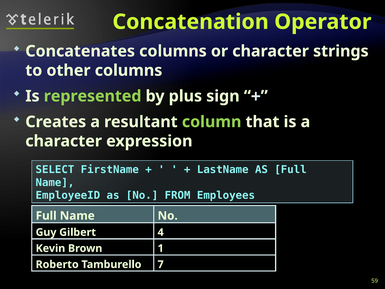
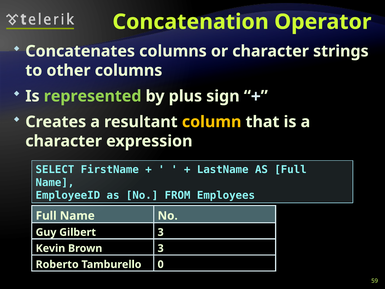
column colour: light green -> yellow (212, 122)
Gilbert 4: 4 -> 3 (161, 232)
Brown 1: 1 -> 3 (161, 248)
7: 7 -> 0 (161, 264)
